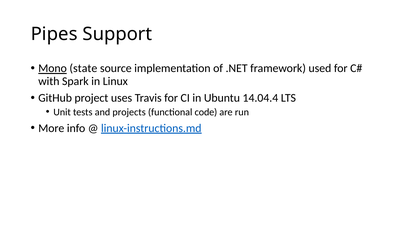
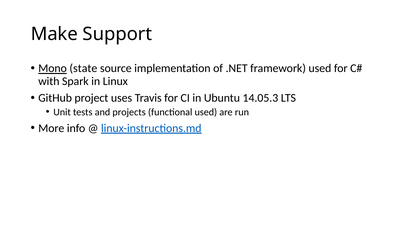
Pipes: Pipes -> Make (54, 34)
14.04.4: 14.04.4 -> 14.05.3 (260, 98)
functional code: code -> used (206, 112)
